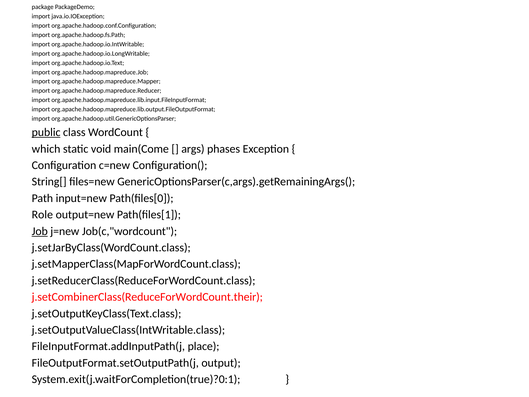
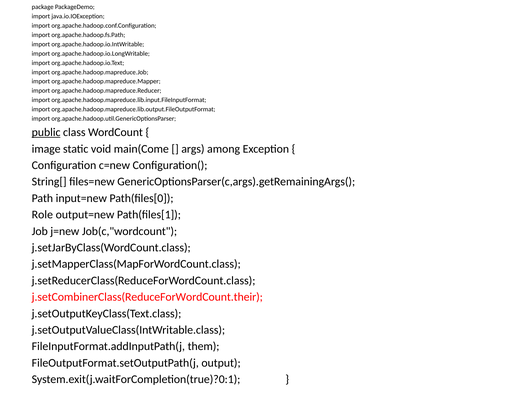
which: which -> image (46, 149)
phases: phases -> among (224, 149)
Job underline: present -> none (40, 231)
place: place -> them (204, 346)
